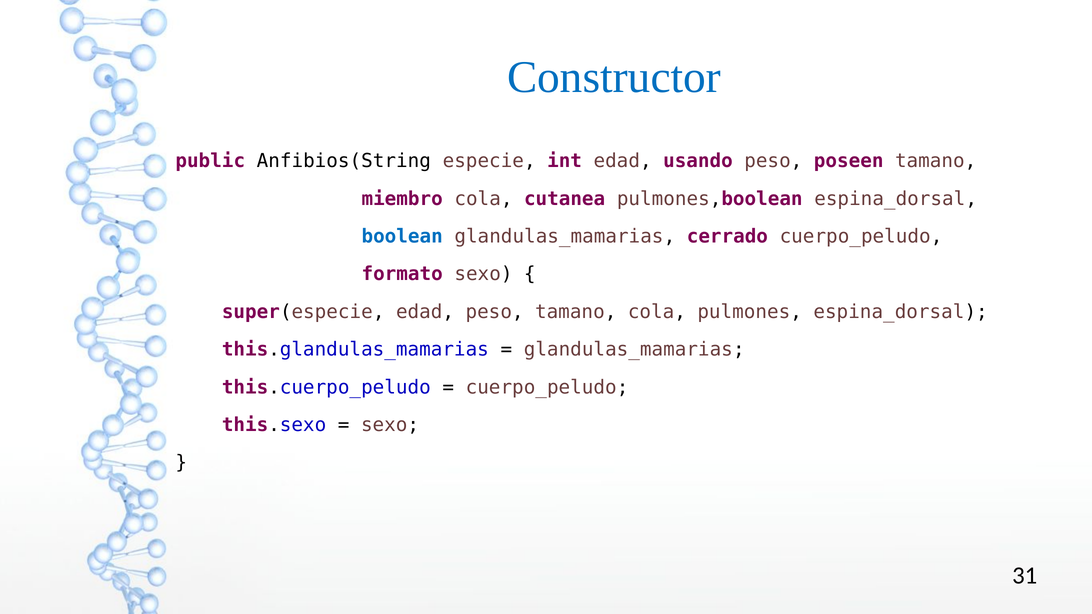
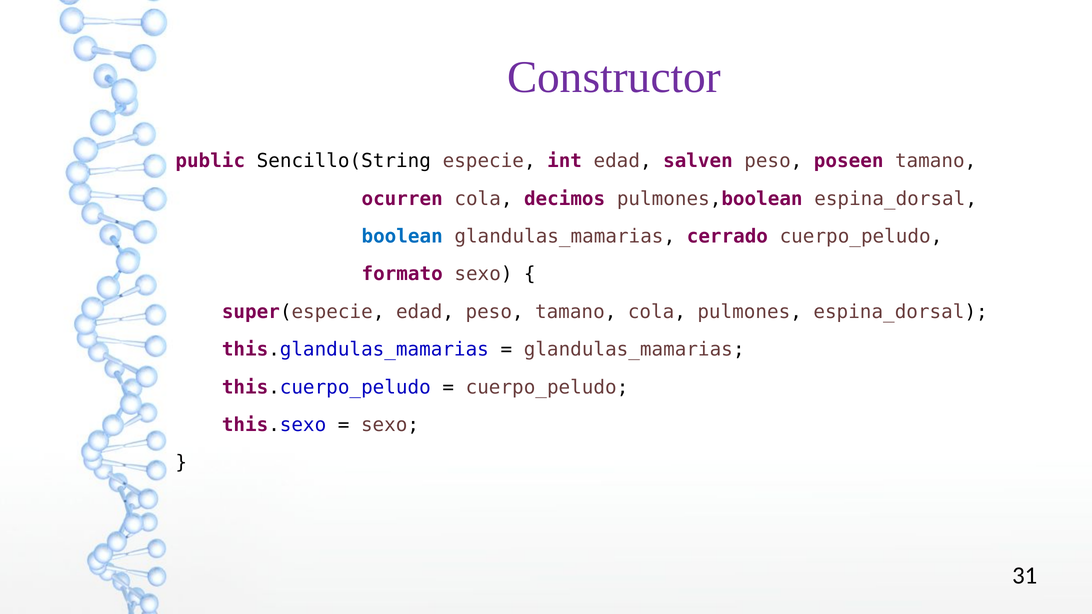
Constructor colour: blue -> purple (614, 77)
Anfibios(String: Anfibios(String -> Sencillo(String (344, 161)
usando: usando -> salven (698, 161)
miembro: miembro -> ocurren (402, 199)
cutanea: cutanea -> decimos (565, 199)
